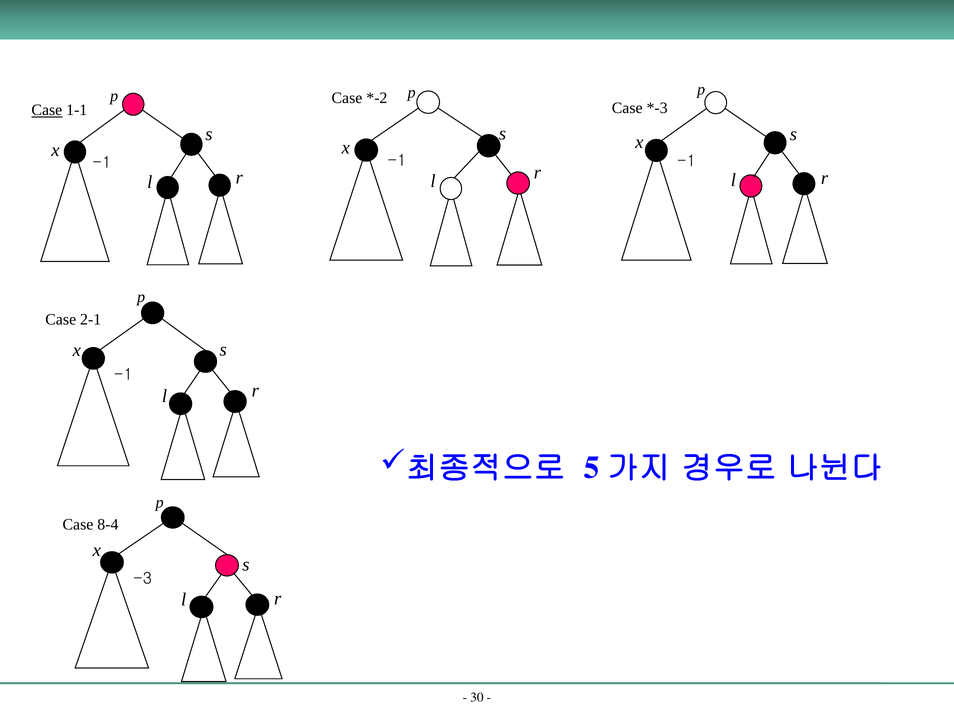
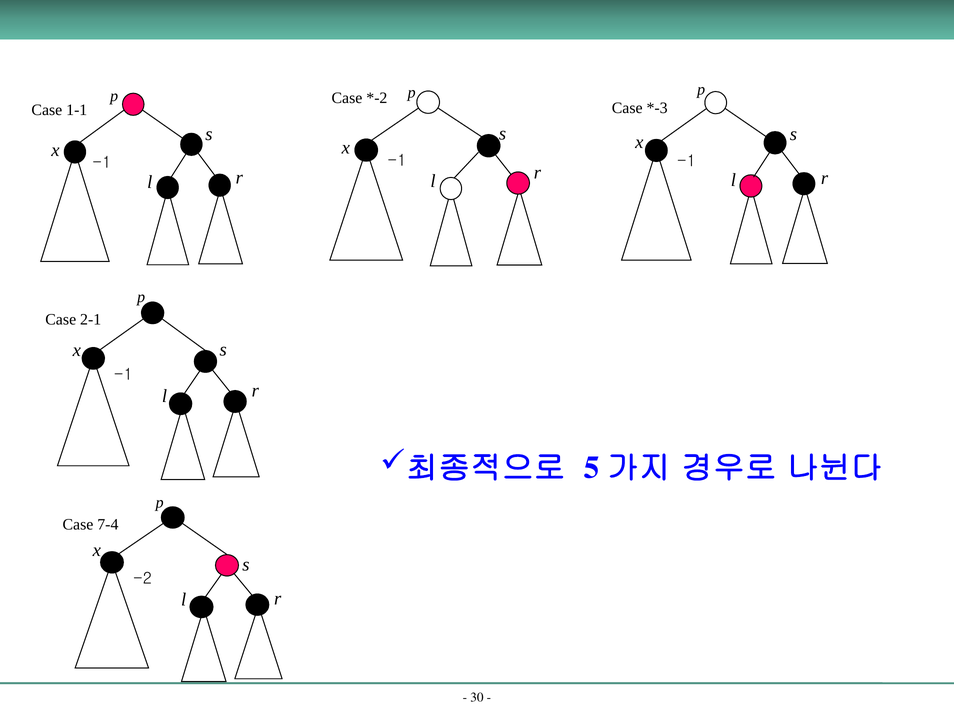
Case underline: present -> none (47, 110)
8-4: 8-4 -> 7-4 (108, 525)
-3: -3 -> -2 (142, 579)
